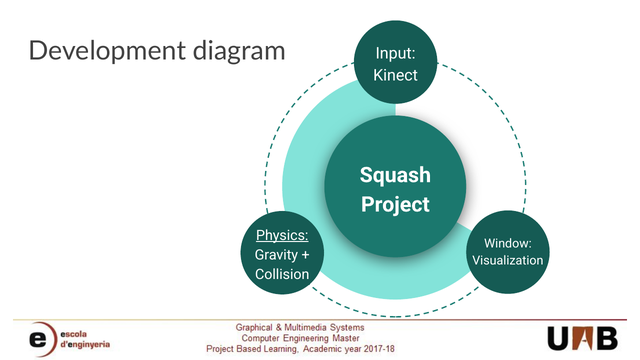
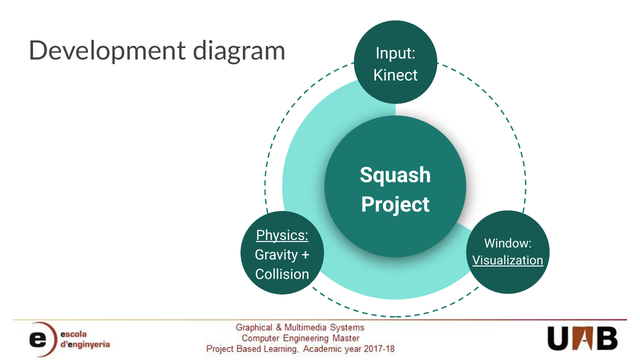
Visualization underline: none -> present (508, 261)
